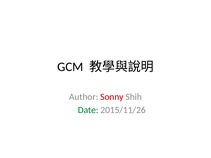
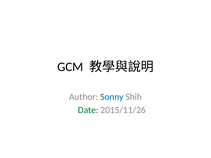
Sonny colour: red -> blue (112, 97)
